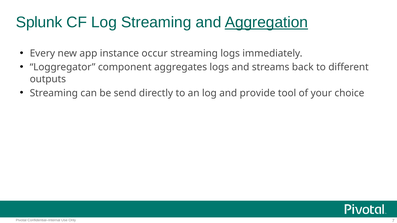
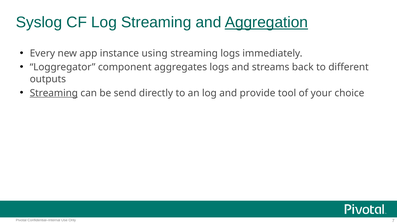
Splunk: Splunk -> Syslog (39, 22)
occur: occur -> using (155, 53)
Streaming underline: none -> present (54, 93)
